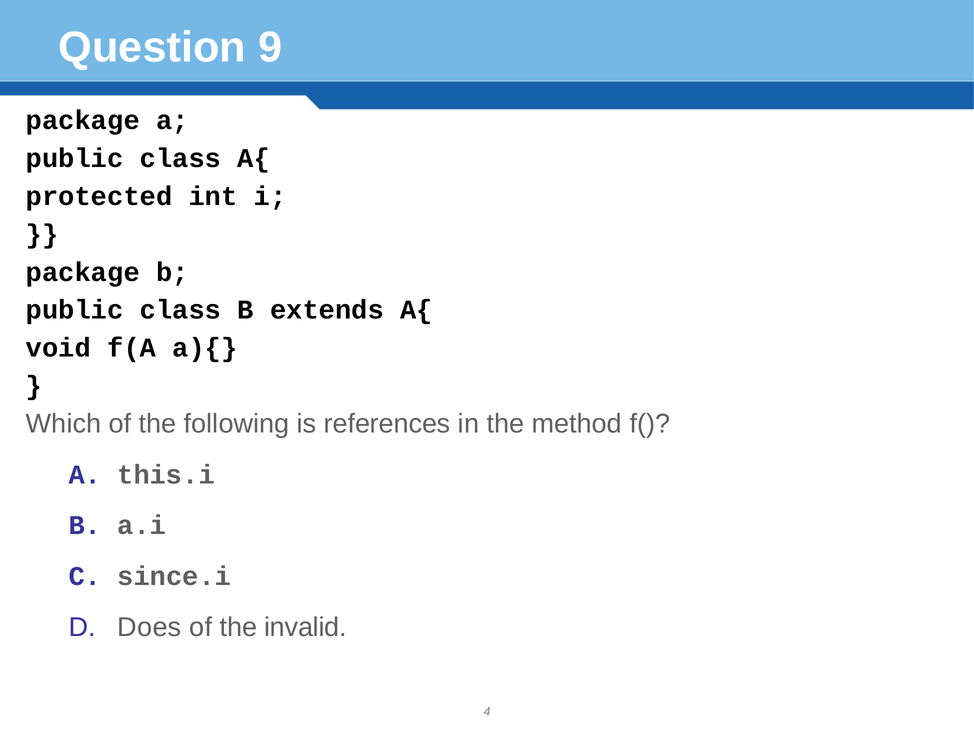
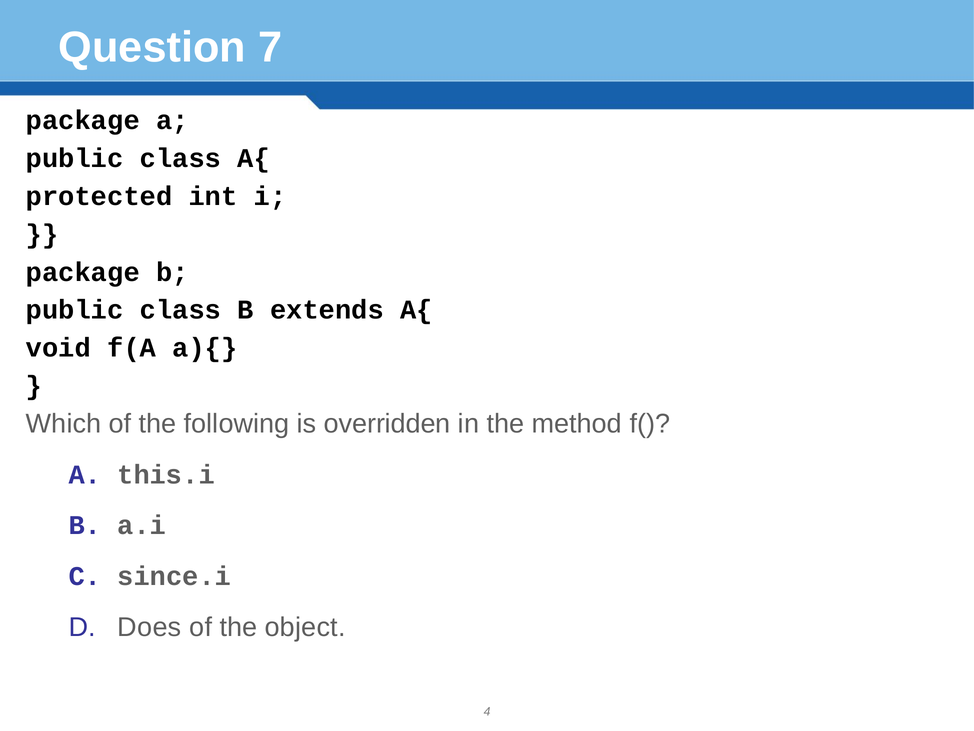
9: 9 -> 7 (270, 48)
references: references -> overridden (387, 423)
invalid: invalid -> object (305, 627)
